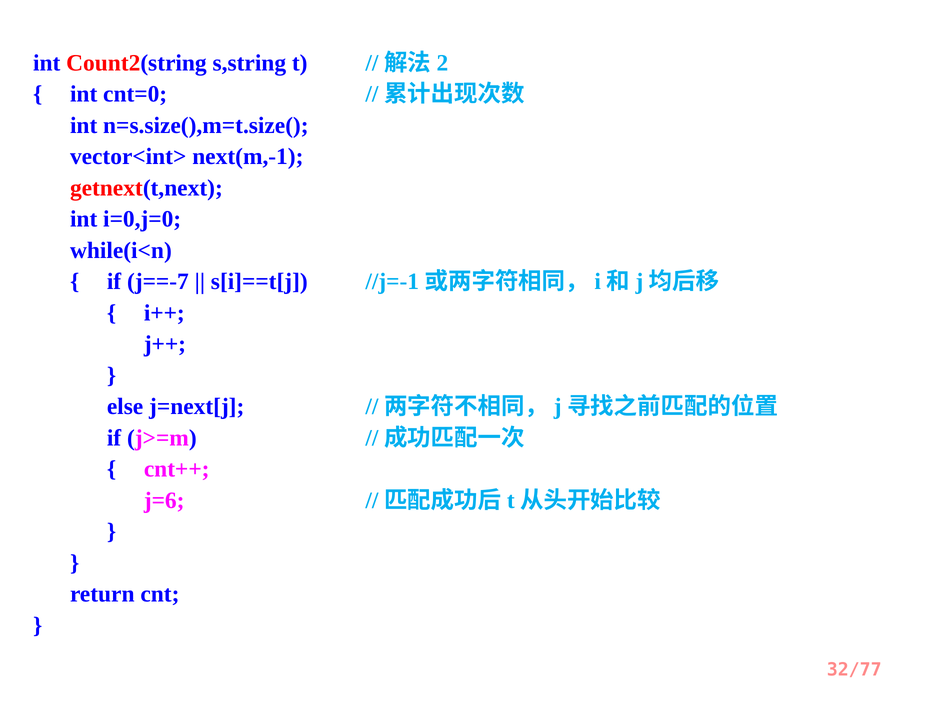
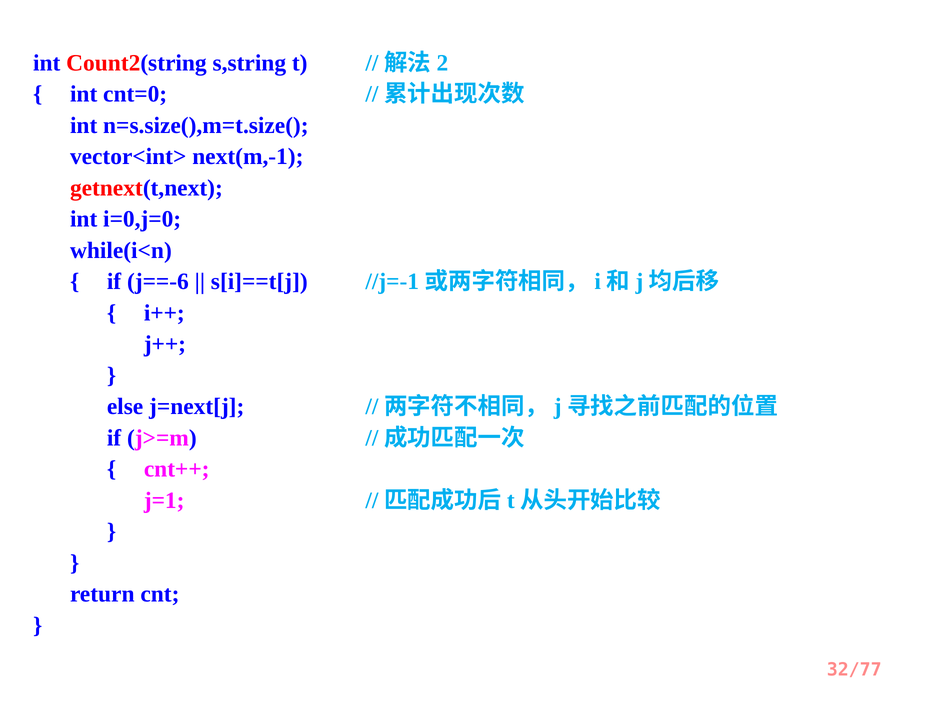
j==-7: j==-7 -> j==-6 (158, 282)
j=6: j=6 -> j=1 (164, 501)
